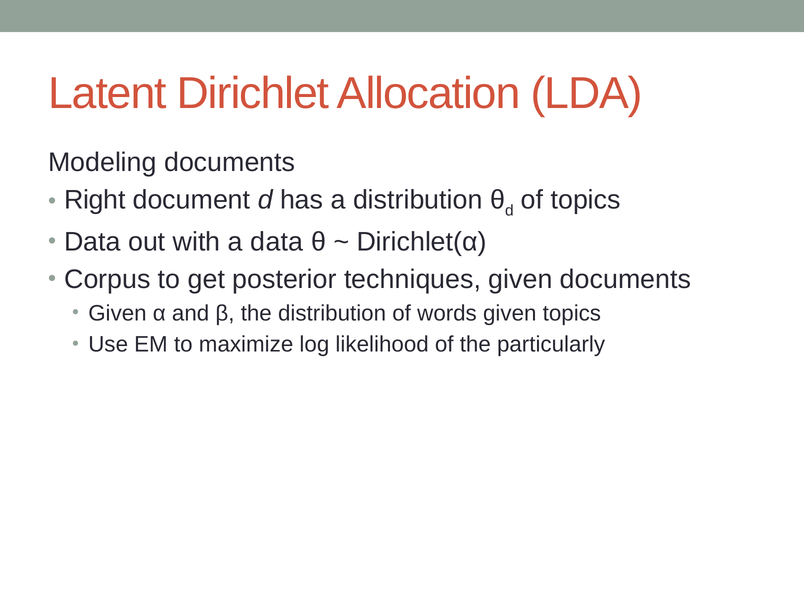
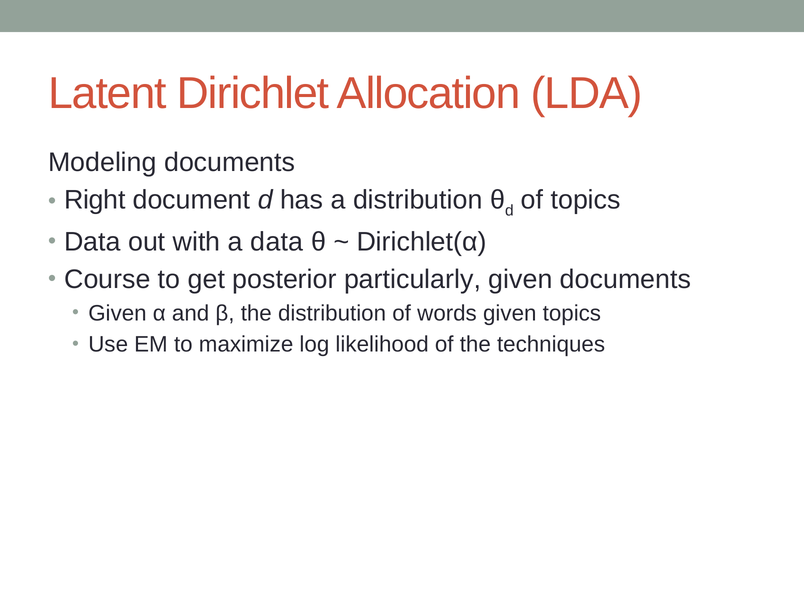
Corpus: Corpus -> Course (107, 280)
techniques: techniques -> particularly (413, 280)
particularly: particularly -> techniques (551, 344)
